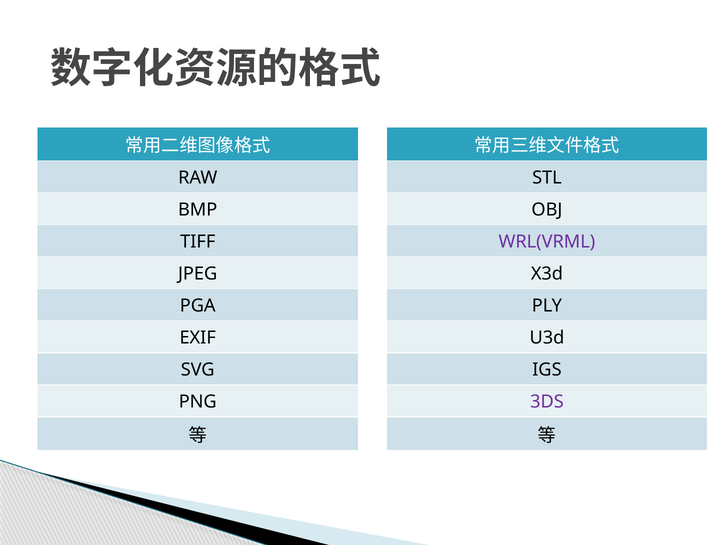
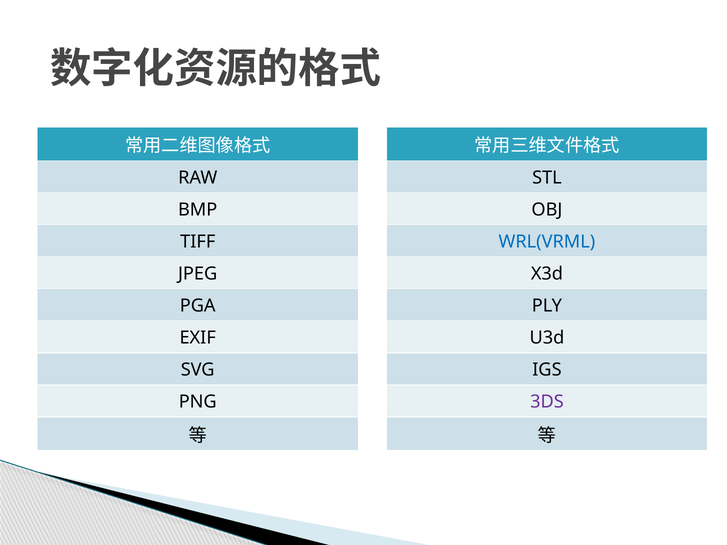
WRL(VRML colour: purple -> blue (547, 242)
